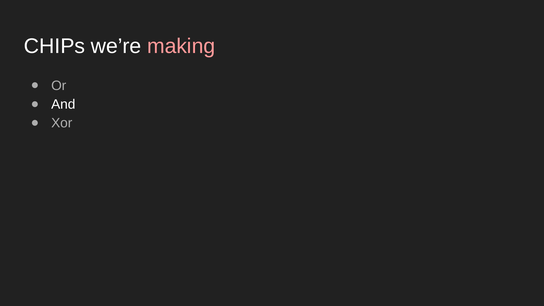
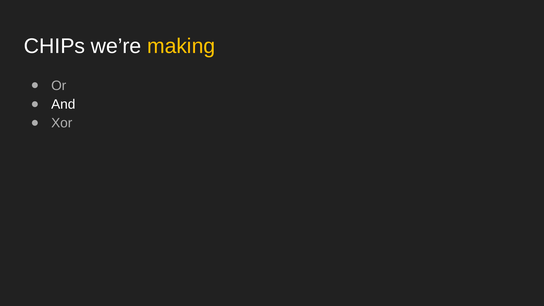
making colour: pink -> yellow (181, 46)
